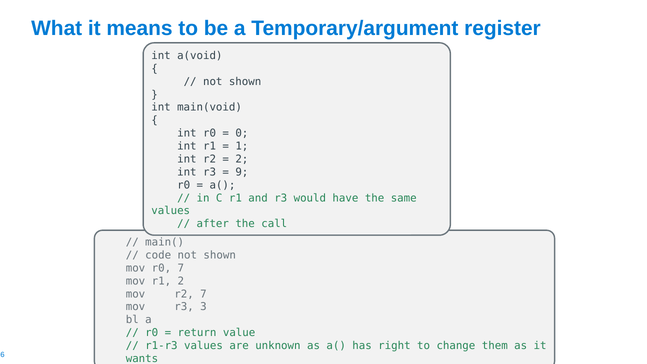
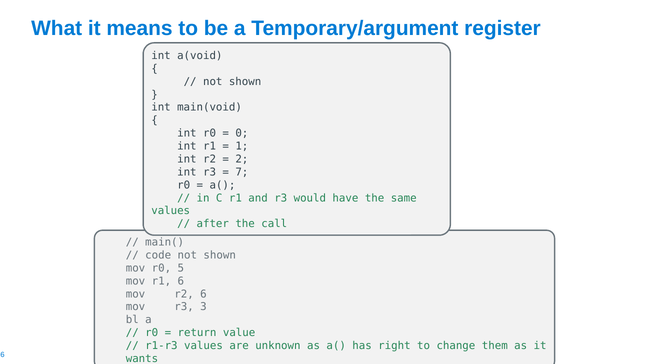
9: 9 -> 7 (242, 172)
r0 7: 7 -> 5 (181, 268)
r1 2: 2 -> 6 (181, 281)
r2 7: 7 -> 6 (203, 294)
